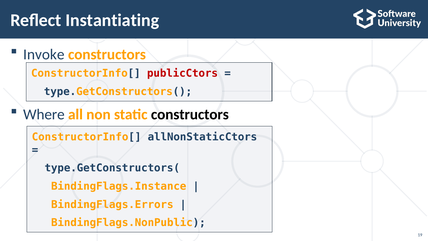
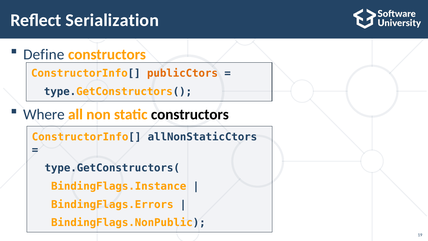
Instantiating: Instantiating -> Serialization (112, 20)
Invoke: Invoke -> Define (44, 54)
publicCtors colour: red -> orange (182, 73)
